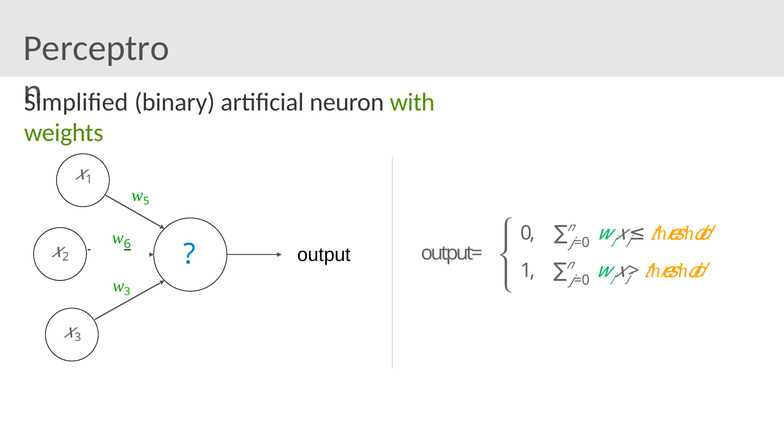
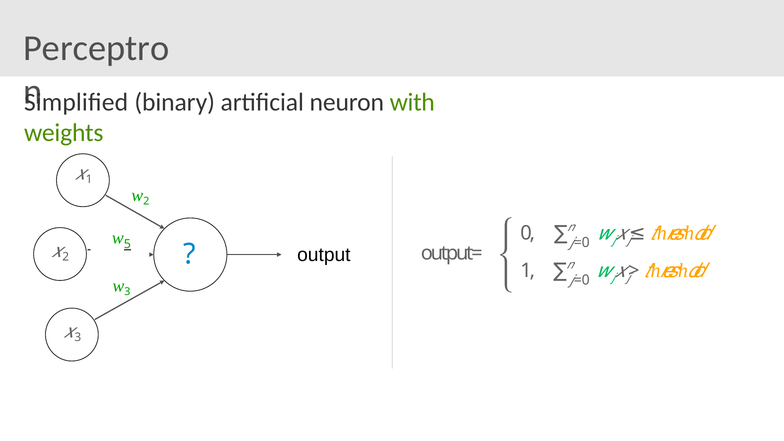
w 5: 5 -> 2 (146, 201)
6: 6 -> 5 (127, 244)
